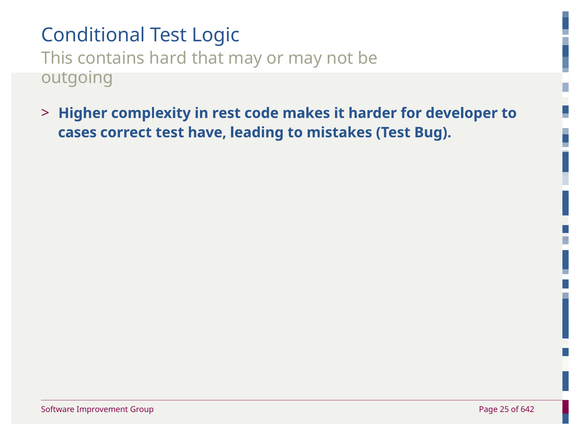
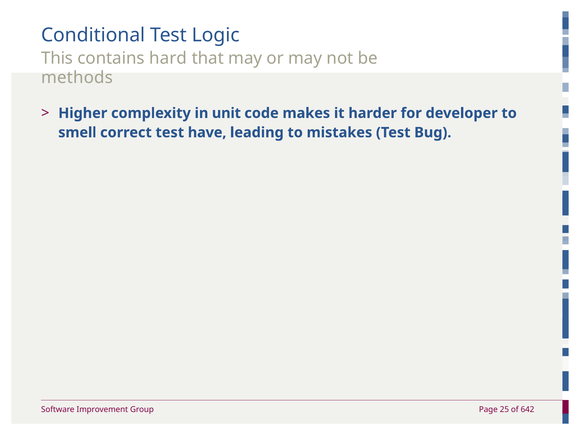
outgoing: outgoing -> methods (77, 78)
rest: rest -> unit (226, 113)
cases: cases -> smell (77, 132)
